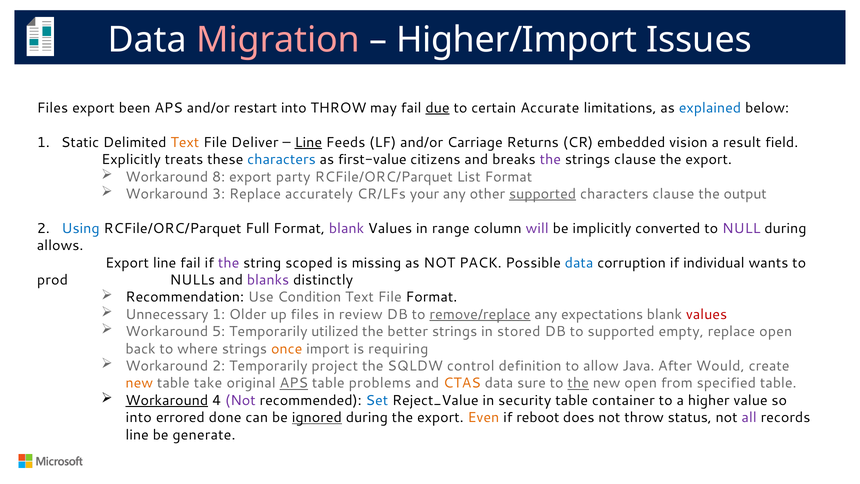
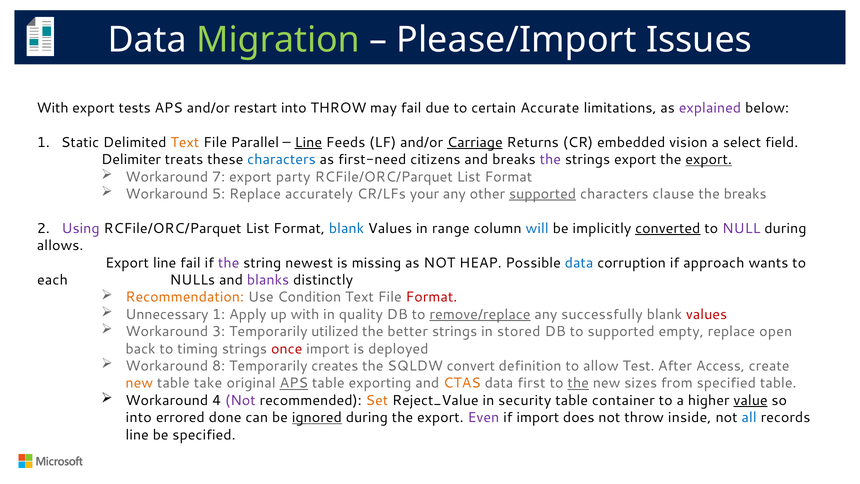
Migration colour: pink -> light green (278, 40)
Higher/Import: Higher/Import -> Please/Import (517, 40)
Files: Files -> With (53, 108)
been: been -> tests (135, 108)
due underline: present -> none (438, 108)
explained colour: blue -> purple (710, 108)
Deliver: Deliver -> Parallel (255, 142)
Carriage underline: none -> present (475, 142)
result: result -> select (742, 142)
Explicitly: Explicitly -> Delimiter (131, 159)
first-value: first-value -> first-need (372, 159)
strings clause: clause -> export (635, 159)
export underline: none -> present (709, 159)
8: 8 -> 7 (219, 177)
3: 3 -> 5 (219, 194)
the output: output -> breaks (745, 194)
Using colour: blue -> purple (81, 228)
Full: Full -> List (257, 228)
blank colour: purple -> blue (346, 228)
will colour: purple -> blue (537, 228)
converted underline: none -> present (668, 228)
scoped: scoped -> newest (309, 263)
PACK: PACK -> HEAP (480, 263)
individual: individual -> approach (714, 263)
prod: prod -> each (52, 280)
Recommendation colour: black -> orange (185, 297)
Format colour: black -> red (431, 297)
Older: Older -> Apply (248, 314)
up files: files -> with (305, 314)
review: review -> quality (361, 314)
expectations: expectations -> successfully (602, 314)
5: 5 -> 3 (219, 331)
where: where -> timing (198, 349)
once colour: orange -> red (287, 349)
requiring: requiring -> deployed (398, 349)
Workaround 2: 2 -> 8 (219, 366)
project: project -> creates (335, 366)
control: control -> convert (471, 366)
Java: Java -> Test (638, 366)
Would: Would -> Access (720, 366)
problems: problems -> exporting (380, 383)
sure: sure -> first (531, 383)
new open: open -> sizes (641, 383)
Workaround underline: present -> none (167, 400)
Set colour: blue -> orange (377, 400)
value underline: none -> present (751, 400)
Even colour: orange -> purple (483, 417)
if reboot: reboot -> import (538, 417)
status: status -> inside (690, 417)
all colour: purple -> blue (749, 417)
be generate: generate -> specified (204, 435)
